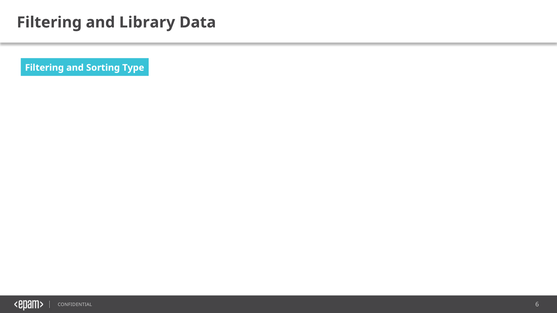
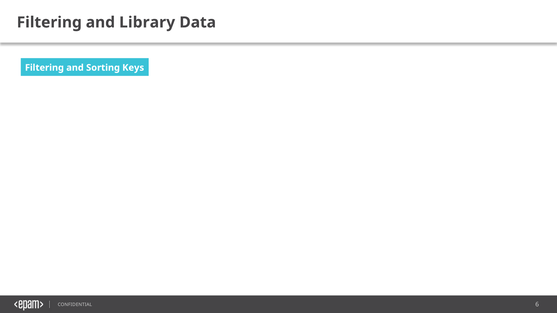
Type: Type -> Keys (133, 68)
